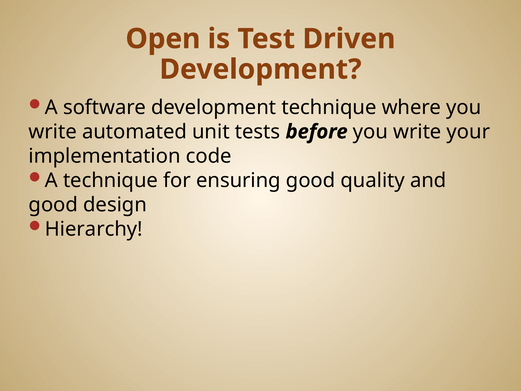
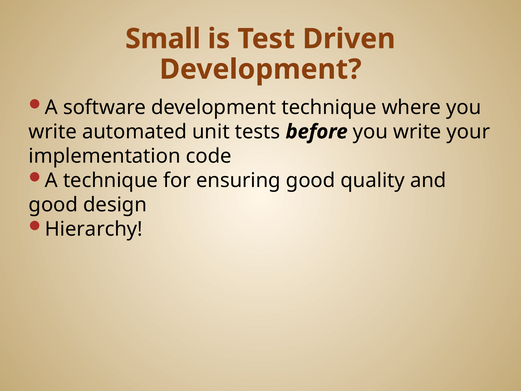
Open: Open -> Small (163, 39)
